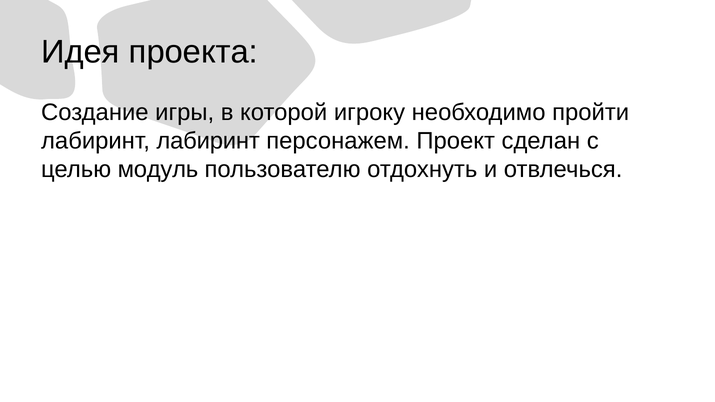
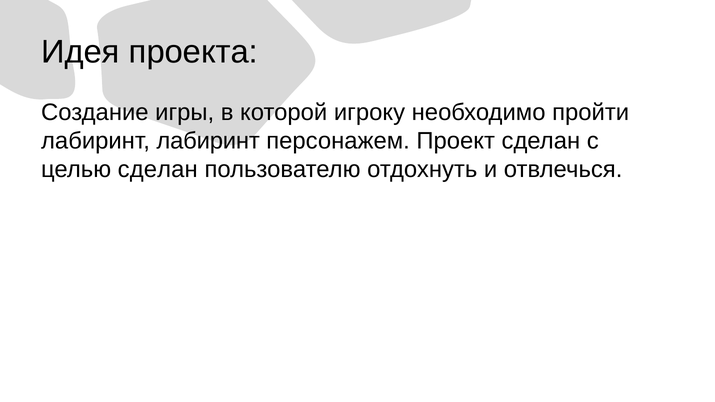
целью модуль: модуль -> сделан (158, 170)
